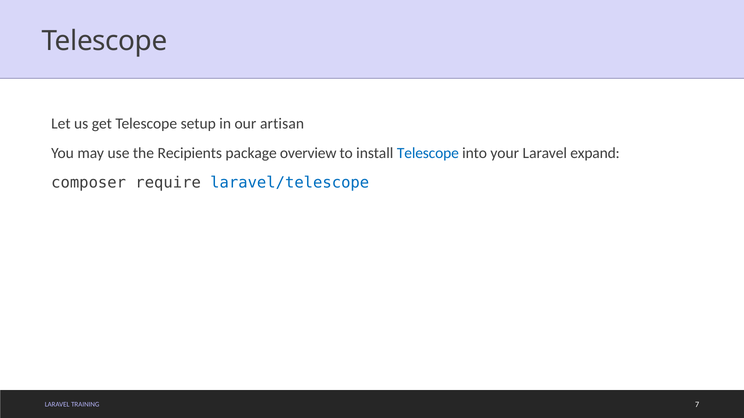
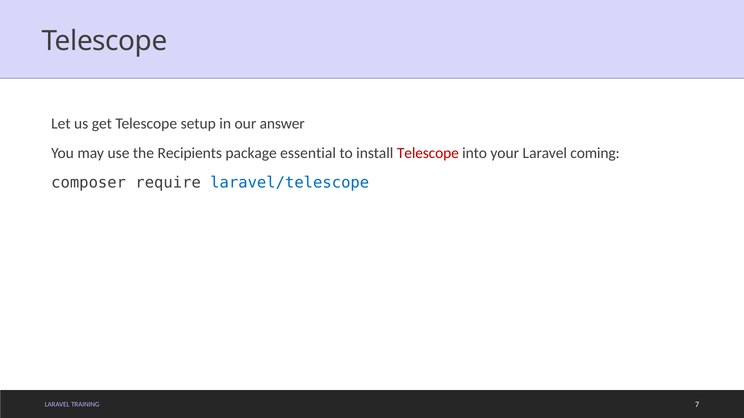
artisan: artisan -> answer (282, 124)
overview: overview -> essential (308, 153)
Telescope colour: blue -> red (428, 153)
expand: expand -> coming (595, 153)
